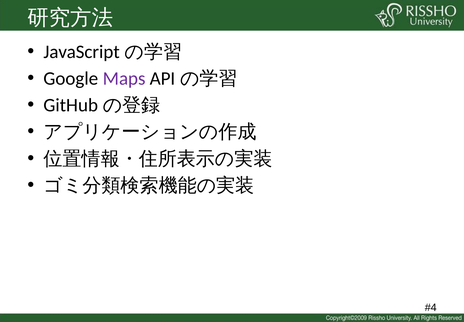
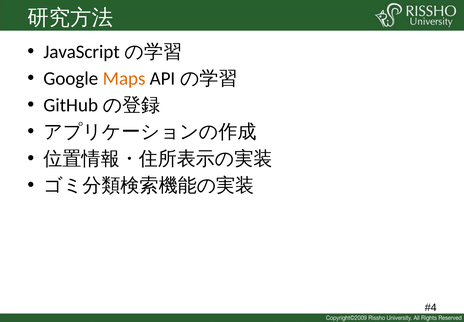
Maps colour: purple -> orange (124, 78)
